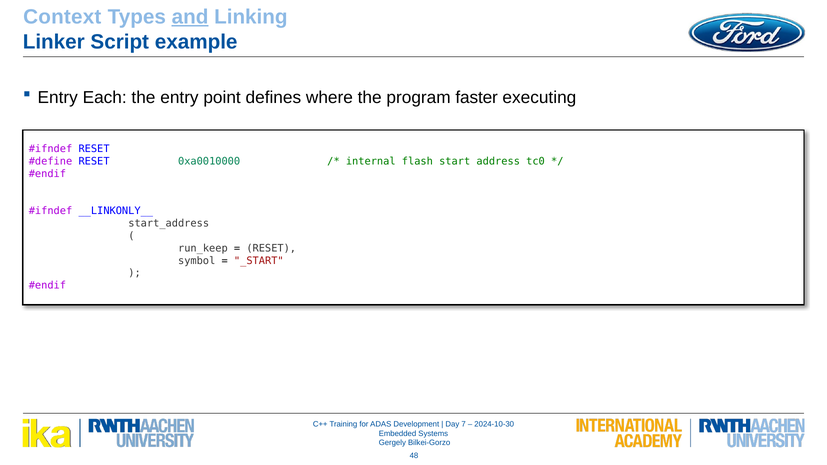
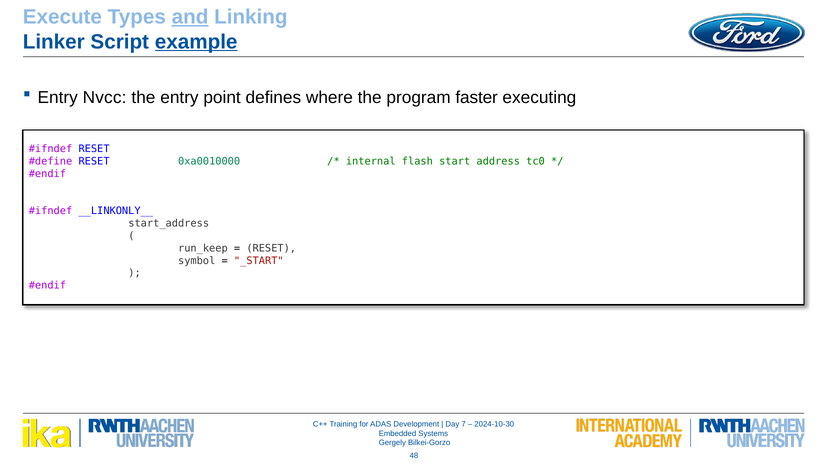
Context: Context -> Execute (62, 17)
example underline: none -> present (196, 42)
Each: Each -> Nvcc (105, 98)
